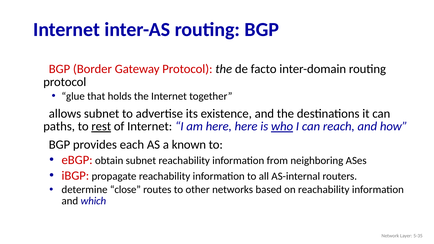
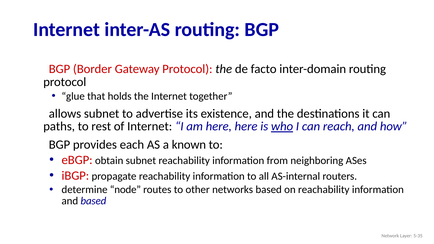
rest underline: present -> none (101, 126)
close: close -> node (125, 190)
and which: which -> based (93, 201)
